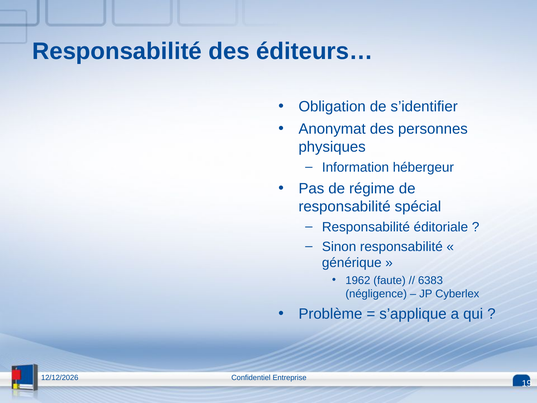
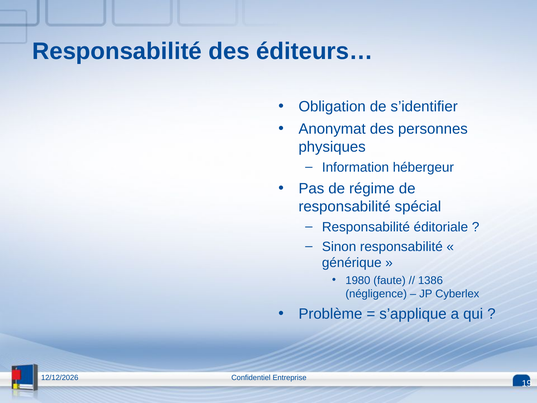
1962: 1962 -> 1980 (358, 280)
6383: 6383 -> 1386 (430, 280)
